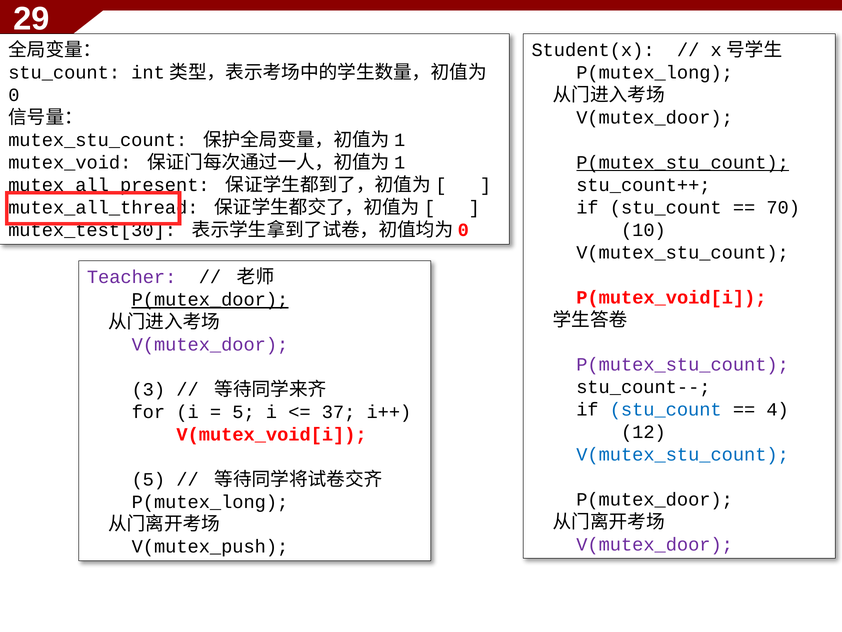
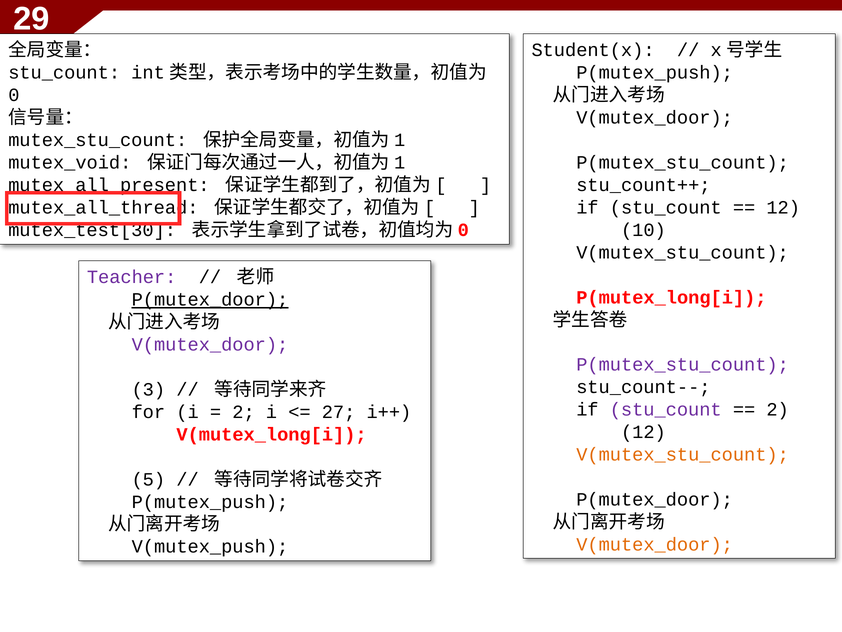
P(mutex_long: P(mutex_long -> P(mutex_push (655, 73)
P(mutex_stu_count underline: present -> none (683, 162)
70: 70 -> 12 (783, 207)
P(mutex_void[i: P(mutex_void[i -> P(mutex_long[i (671, 297)
stu_count colour: blue -> purple (666, 409)
4: 4 -> 2 (778, 409)
5: 5 -> 2 (244, 412)
37: 37 -> 27 (339, 412)
V(mutex_void[i: V(mutex_void[i -> V(mutex_long[i (272, 434)
V(mutex_stu_count colour: blue -> orange (683, 454)
P(mutex_long: P(mutex_long -> P(mutex_push (210, 501)
V(mutex_door colour: purple -> orange (655, 544)
